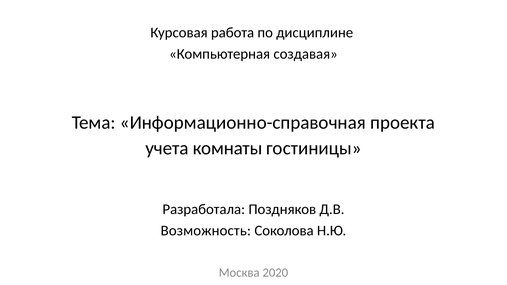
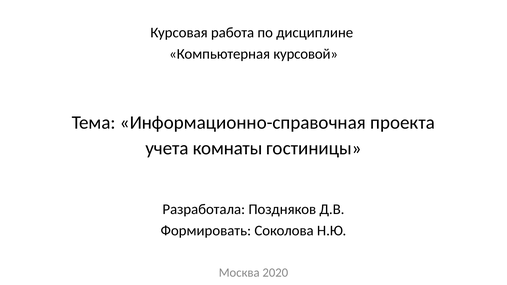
создавая: создавая -> курсовой (306, 54)
Возможность: Возможность -> Формировать (206, 231)
